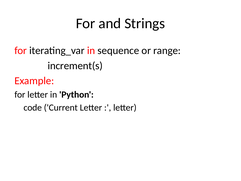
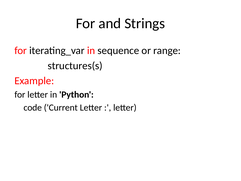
increment(s: increment(s -> structures(s (75, 66)
